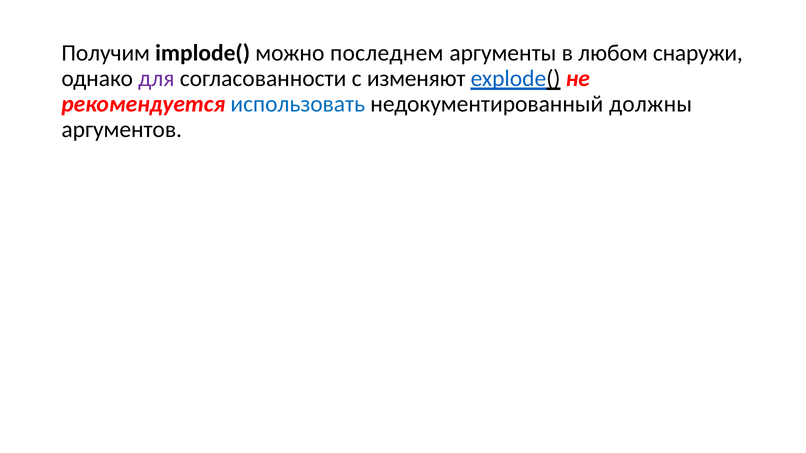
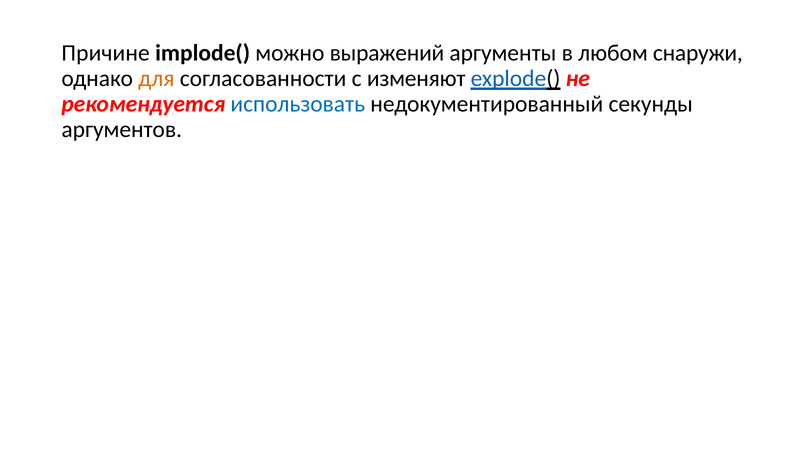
Получим: Получим -> Причине (106, 53)
последнем: последнем -> выражений (387, 53)
для colour: purple -> orange (156, 79)
должны: должны -> секунды (651, 104)
